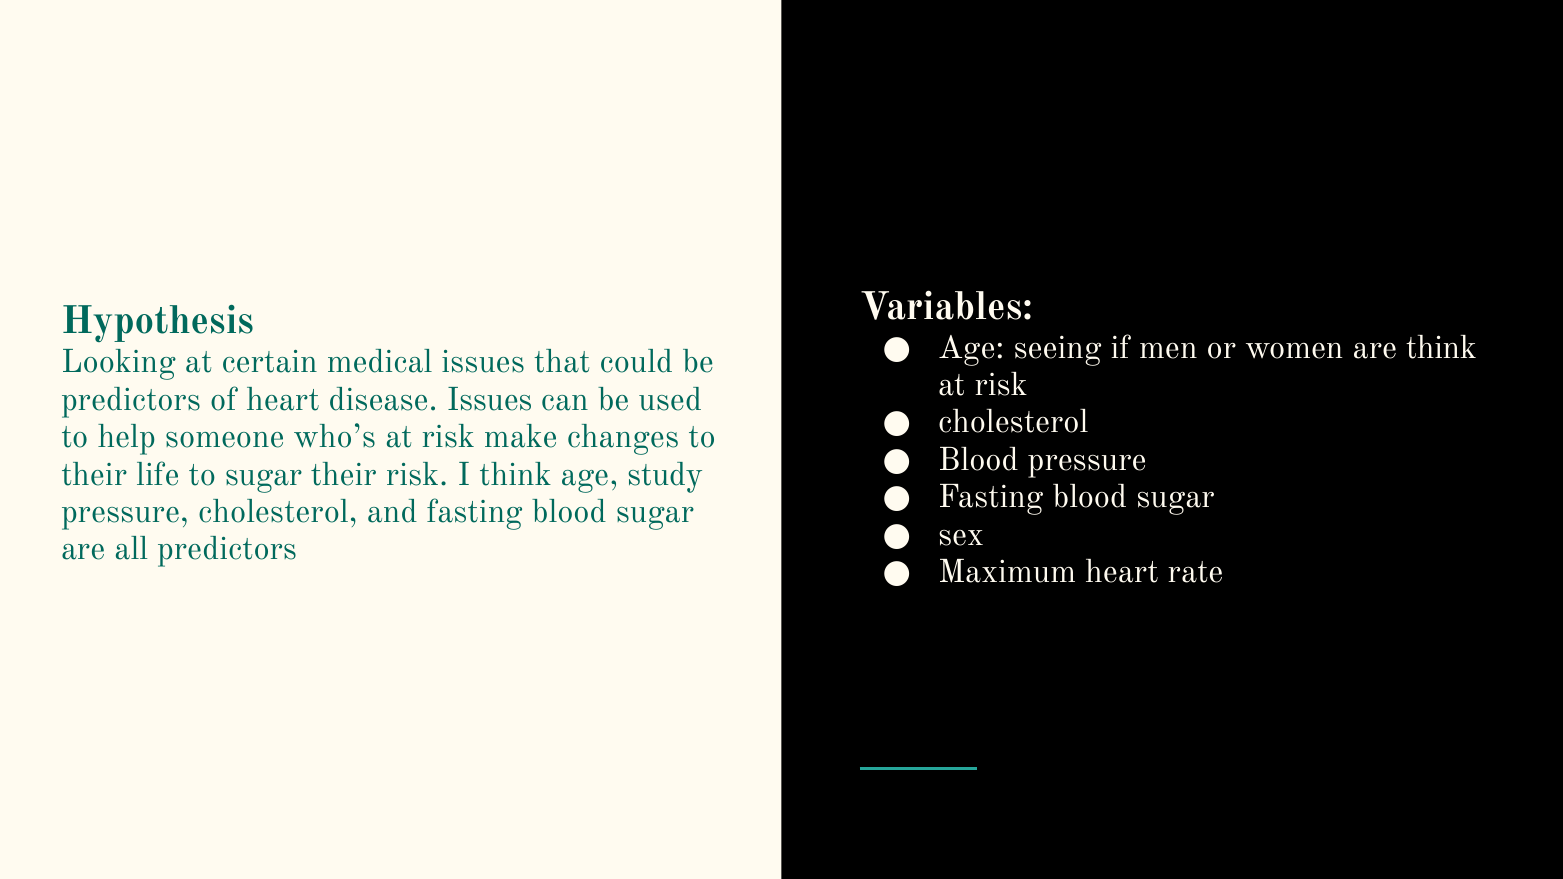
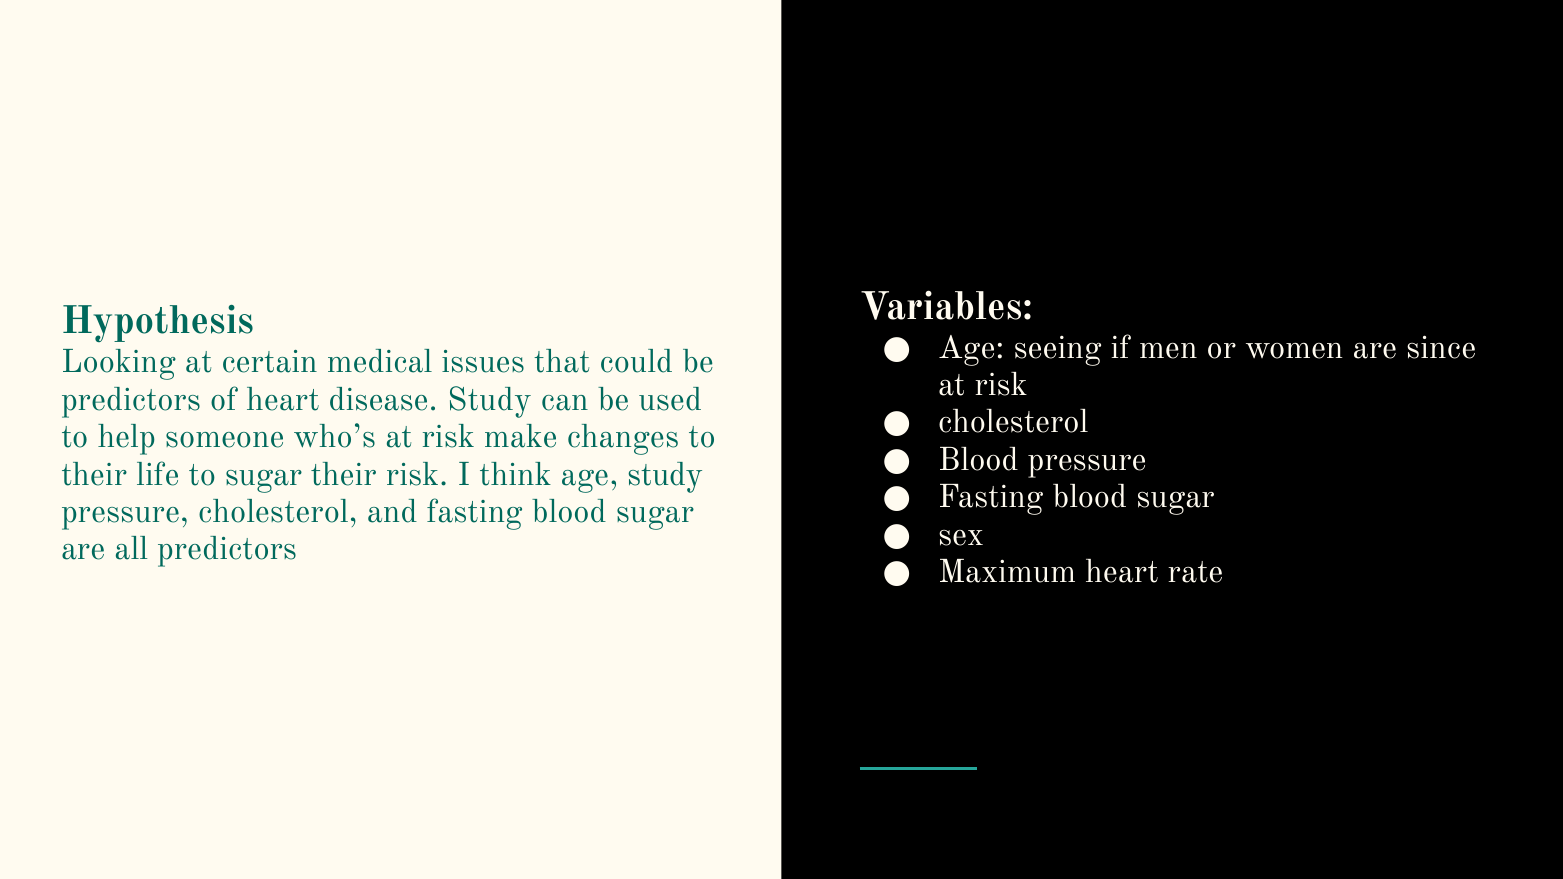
are think: think -> since (1441, 348)
disease Issues: Issues -> Study (489, 400)
